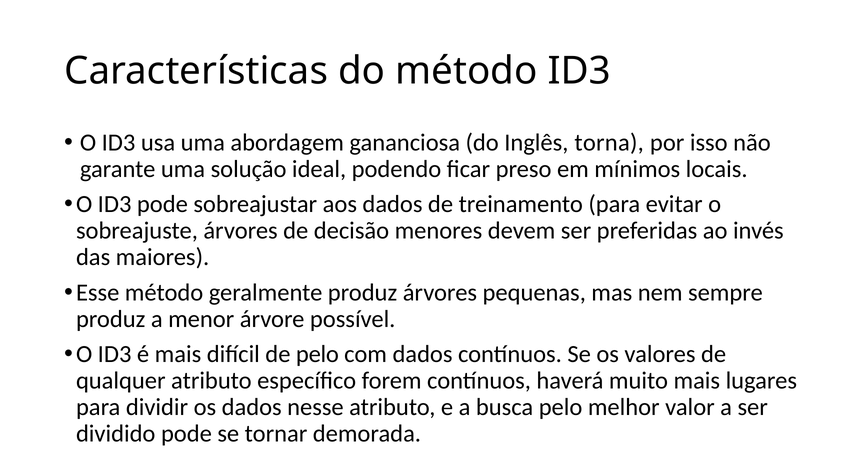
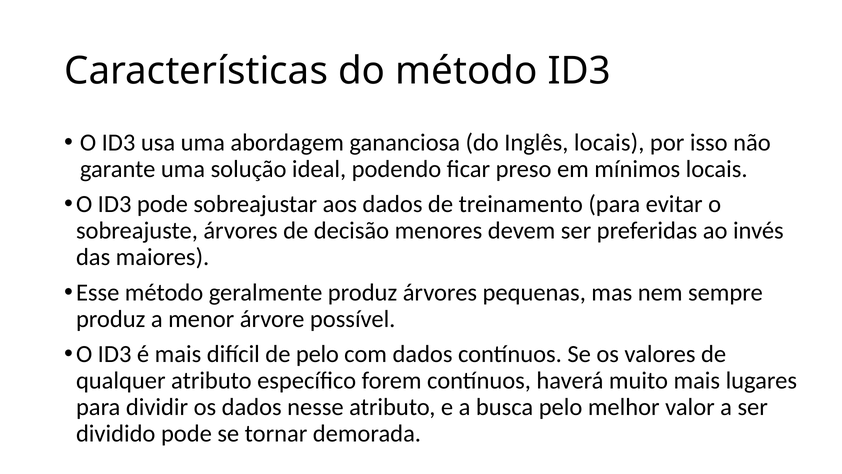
Inglês torna: torna -> locais (609, 142)
